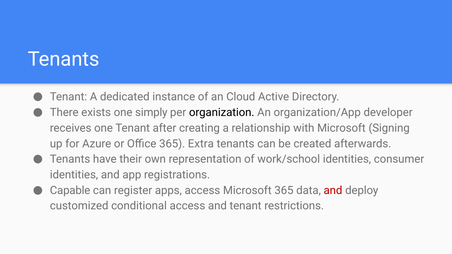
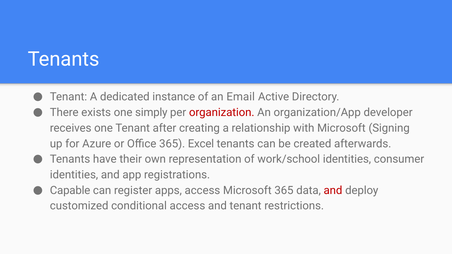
Cloud: Cloud -> Email (241, 97)
organization colour: black -> red (222, 113)
Extra: Extra -> Excel (201, 144)
